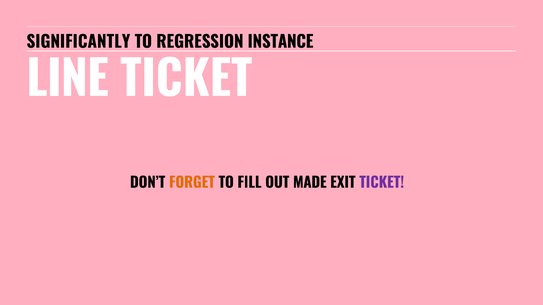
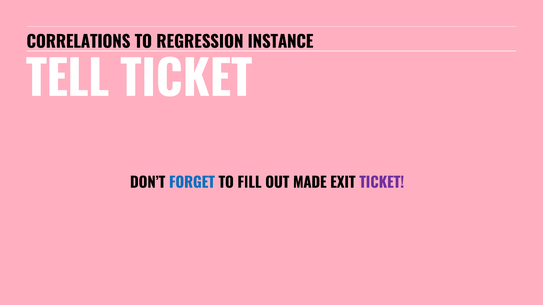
SIGNIFICANTLY: SIGNIFICANTLY -> CORRELATIONS (78, 42)
LINE: LINE -> TELL (68, 80)
FORGET colour: orange -> blue (192, 183)
